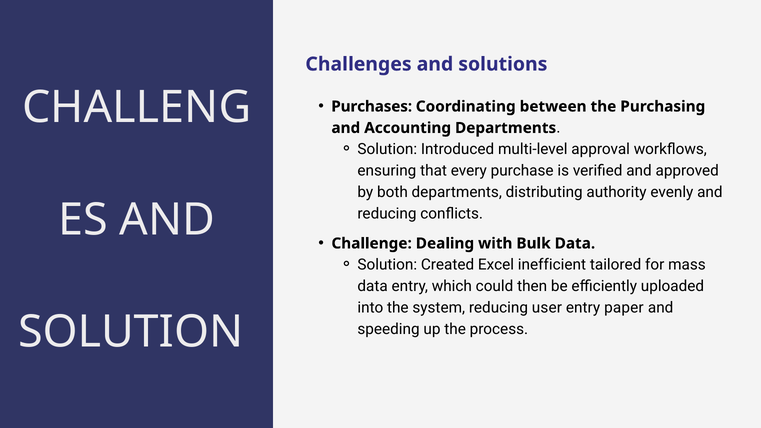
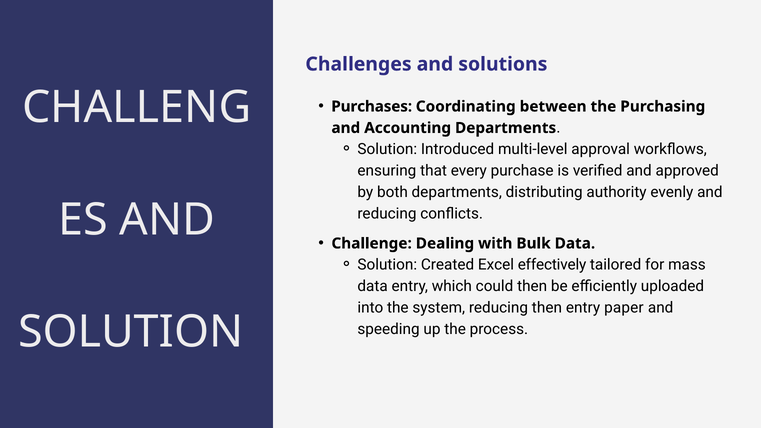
inefficient: inefficient -> effectively (552, 265)
reducing user: user -> then (547, 308)
